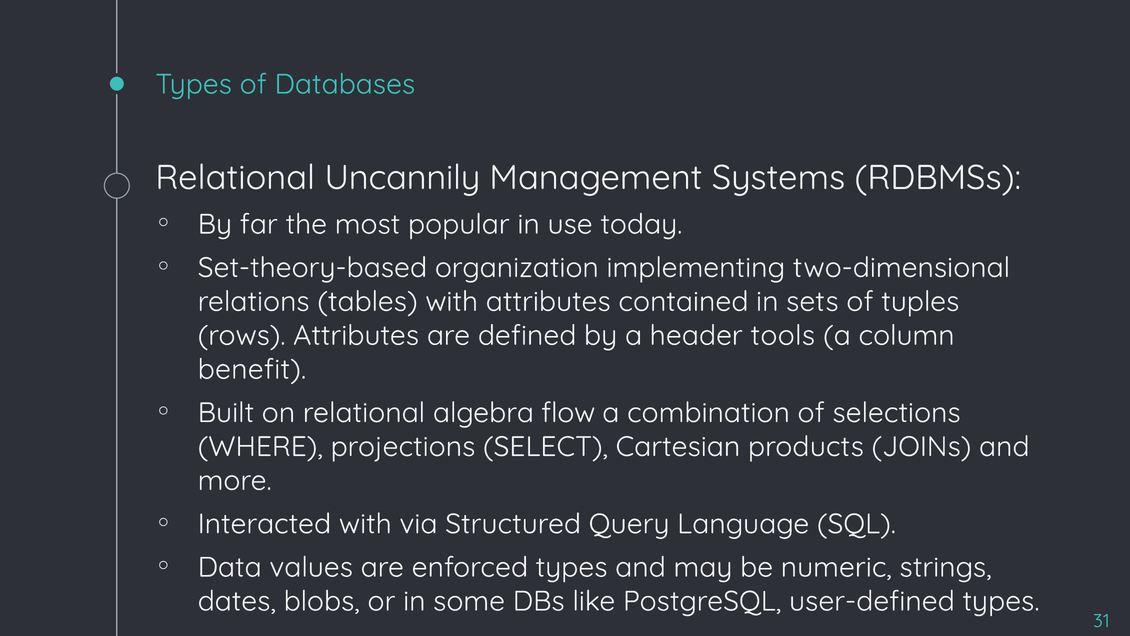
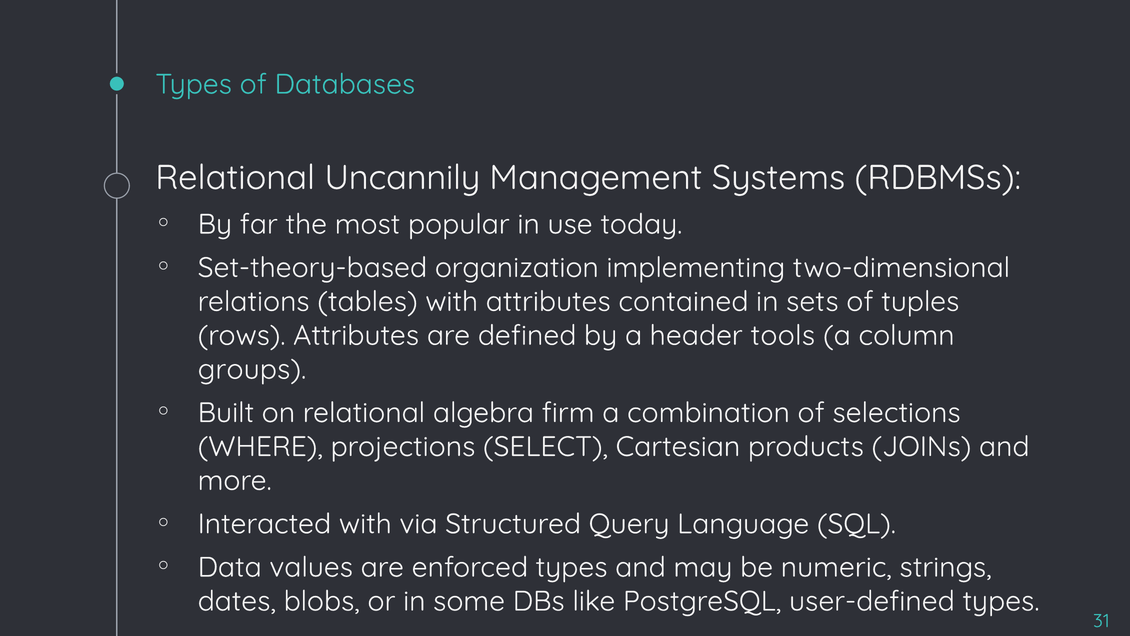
benefit: benefit -> groups (252, 369)
flow: flow -> firm (568, 413)
